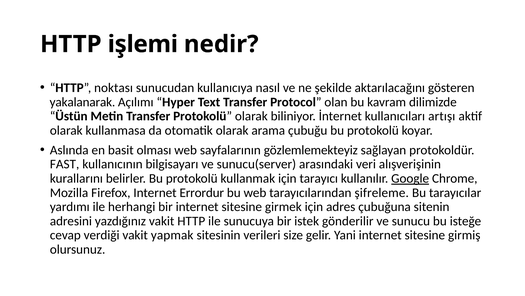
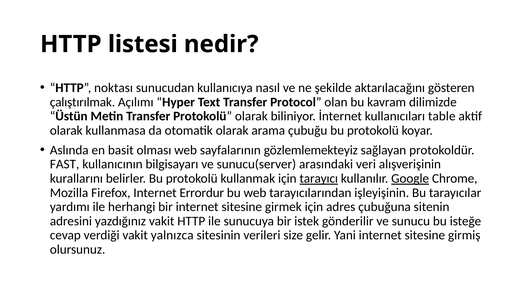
işlemi: işlemi -> listesi (143, 44)
yakalanarak: yakalanarak -> çalıştırılmak (82, 102)
artışı: artışı -> table (442, 116)
tarayıcı underline: none -> present (319, 178)
şifreleme: şifreleme -> işleyişinin (382, 192)
yapmak: yapmak -> yalnızca (172, 235)
